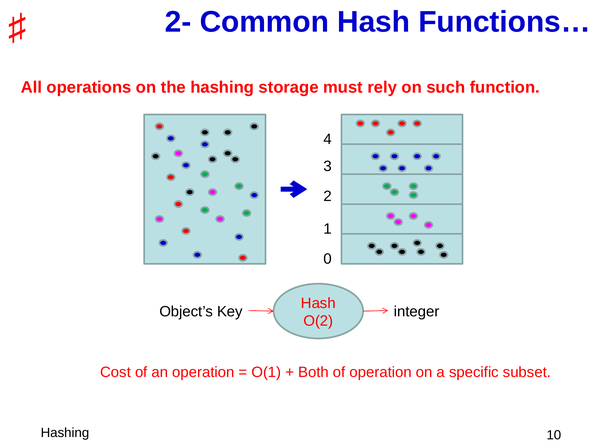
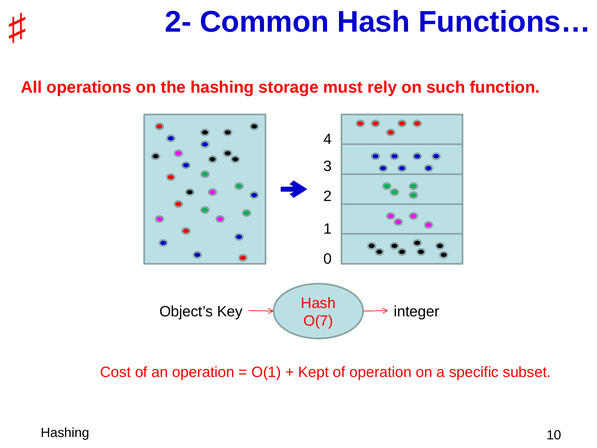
O(2: O(2 -> O(7 (318, 321)
Both: Both -> Kept (314, 372)
